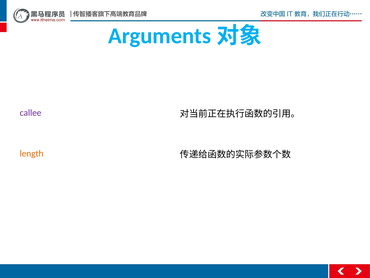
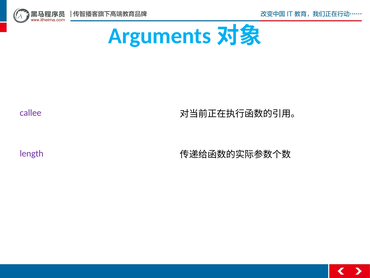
length colour: orange -> purple (32, 153)
